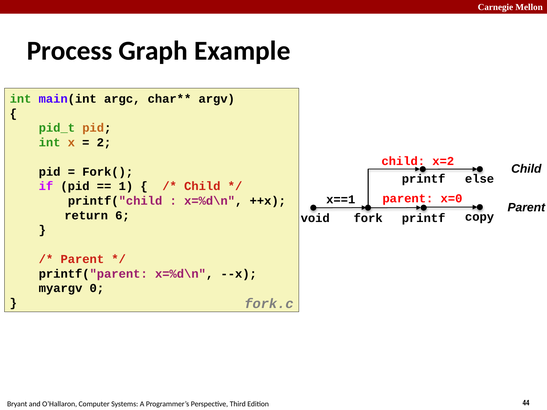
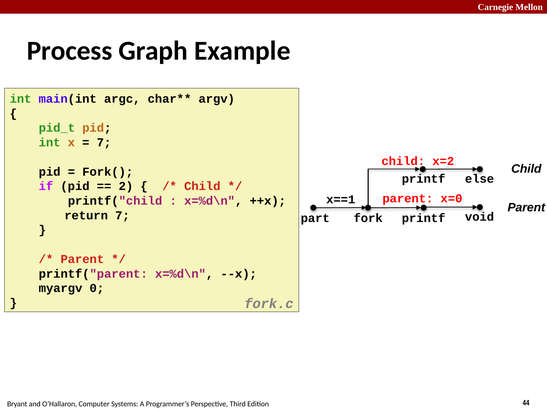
2: 2 -> 7 (104, 143)
1: 1 -> 2 (126, 186)
return 6: 6 -> 7 (122, 216)
copy: copy -> void (480, 217)
void: void -> part (315, 218)
